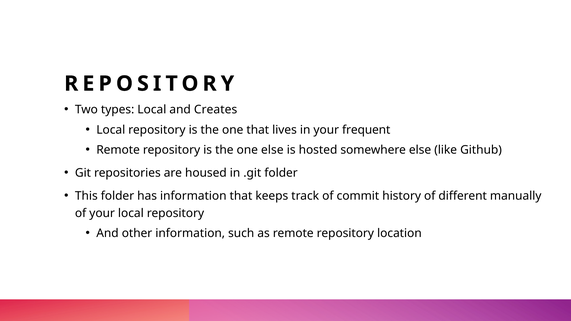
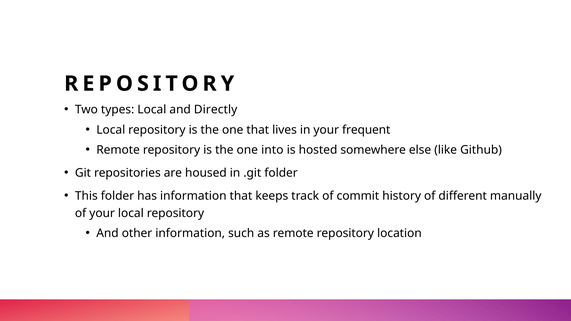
Creates: Creates -> Directly (216, 110)
one else: else -> into (272, 150)
